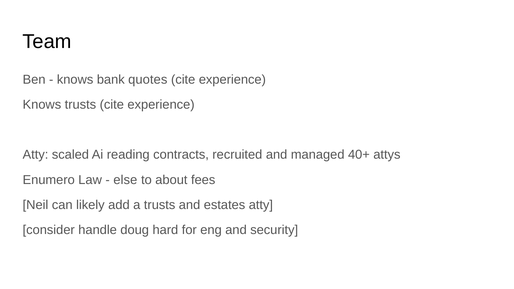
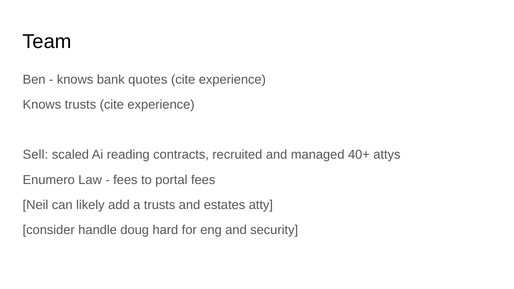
Atty: Atty -> Sell (35, 155)
else: else -> fees (125, 180)
about: about -> portal (171, 180)
